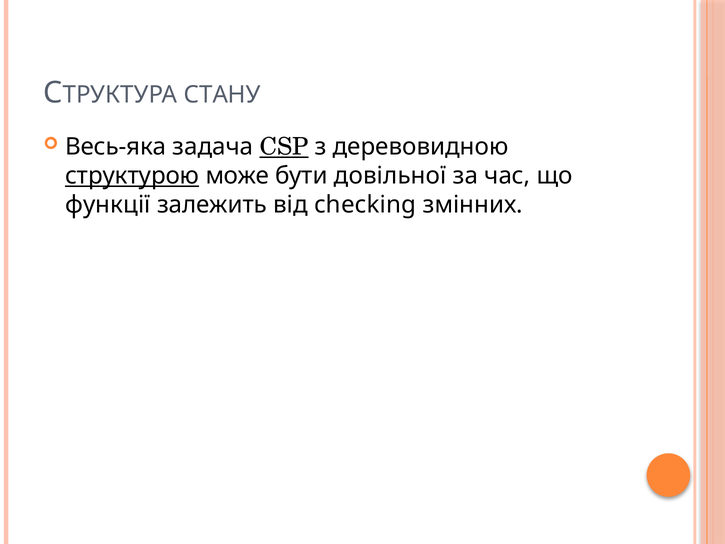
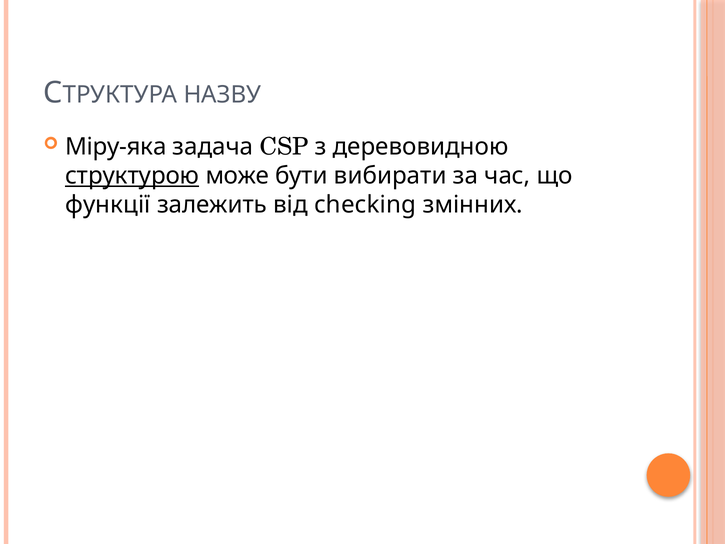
СТАНУ: СТАНУ -> НАЗВУ (222, 95)
Весь-яка: Весь-яка -> Міру-яка (116, 147)
CSP underline: present -> none (284, 147)
довільної: довільної -> вибирати (390, 176)
